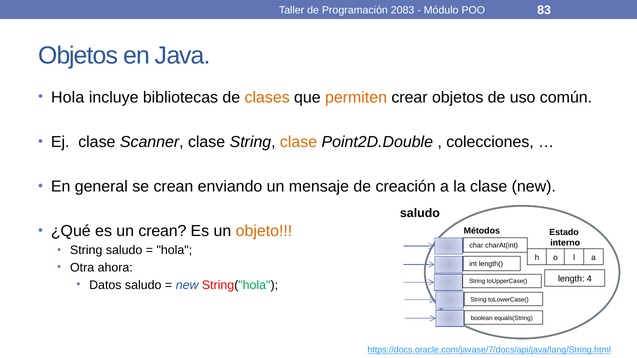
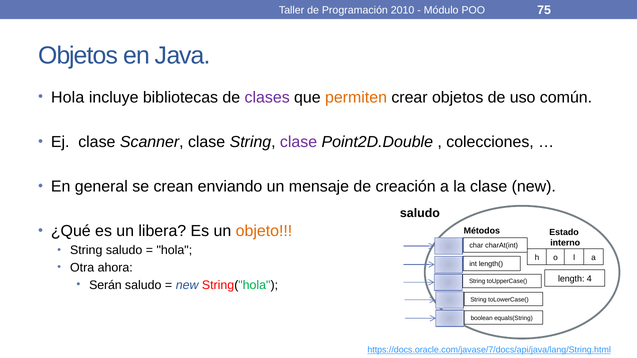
2083: 2083 -> 2010 (403, 10)
83: 83 -> 75 (544, 10)
clases colour: orange -> purple (267, 97)
clase colour: orange -> purple (299, 142)
un crean: crean -> libera (162, 231)
Datos: Datos -> Serán (105, 285)
